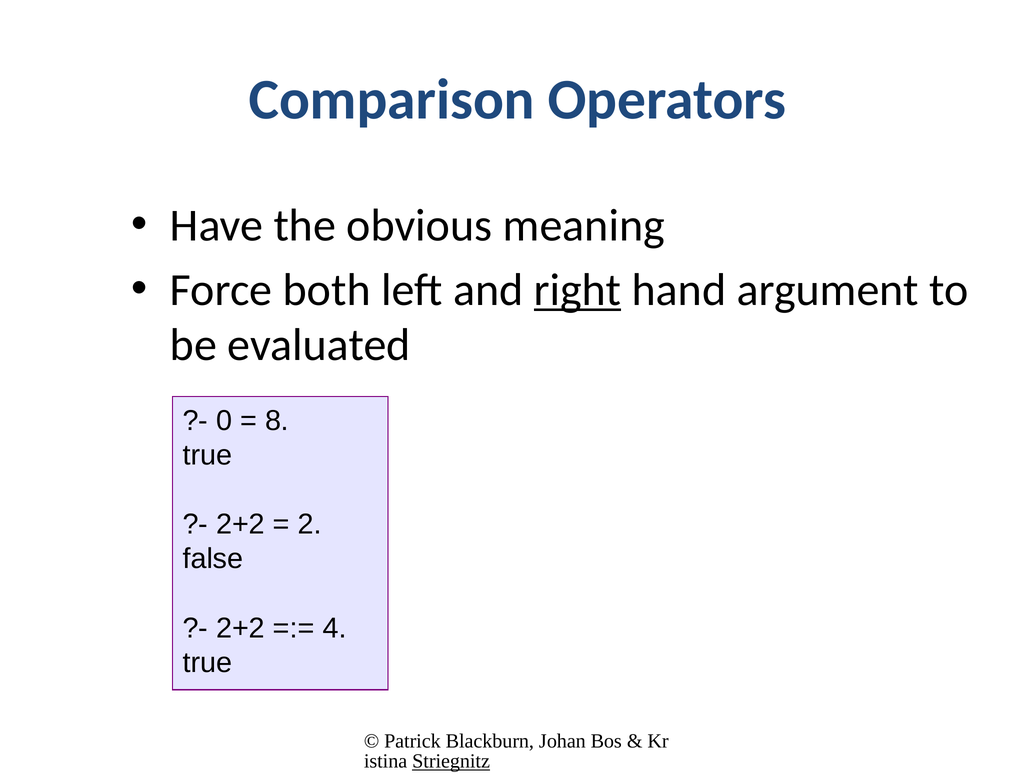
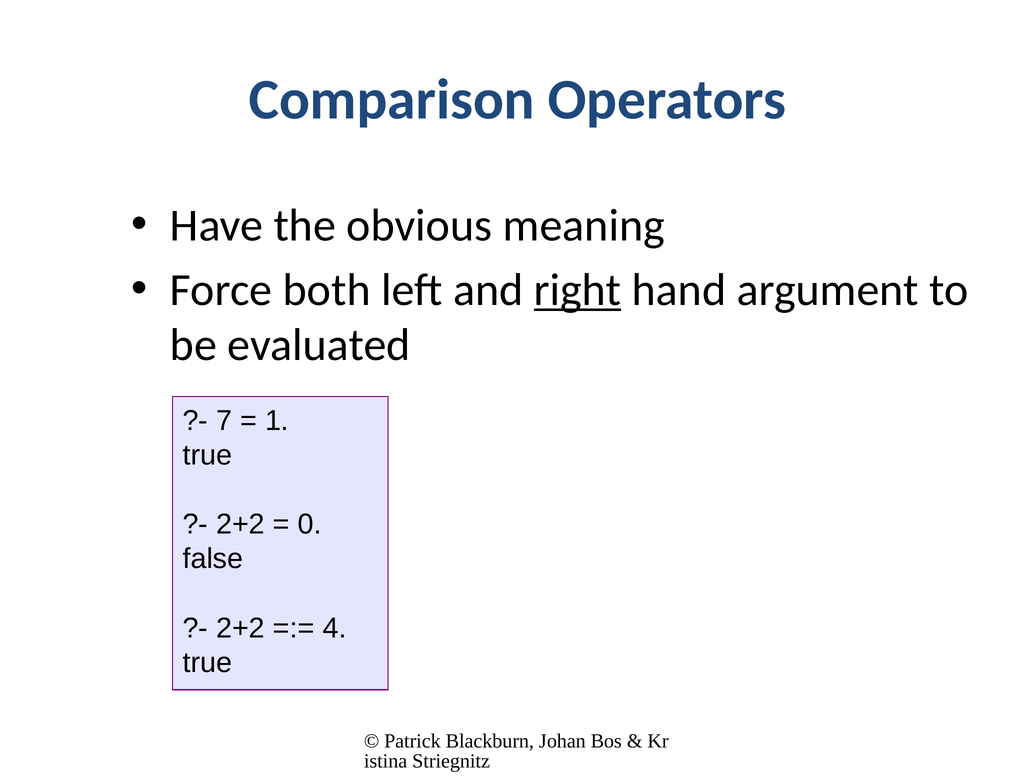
0: 0 -> 7 (224, 421)
8: 8 -> 1 (277, 421)
2: 2 -> 0 (310, 525)
Striegnitz underline: present -> none (451, 762)
